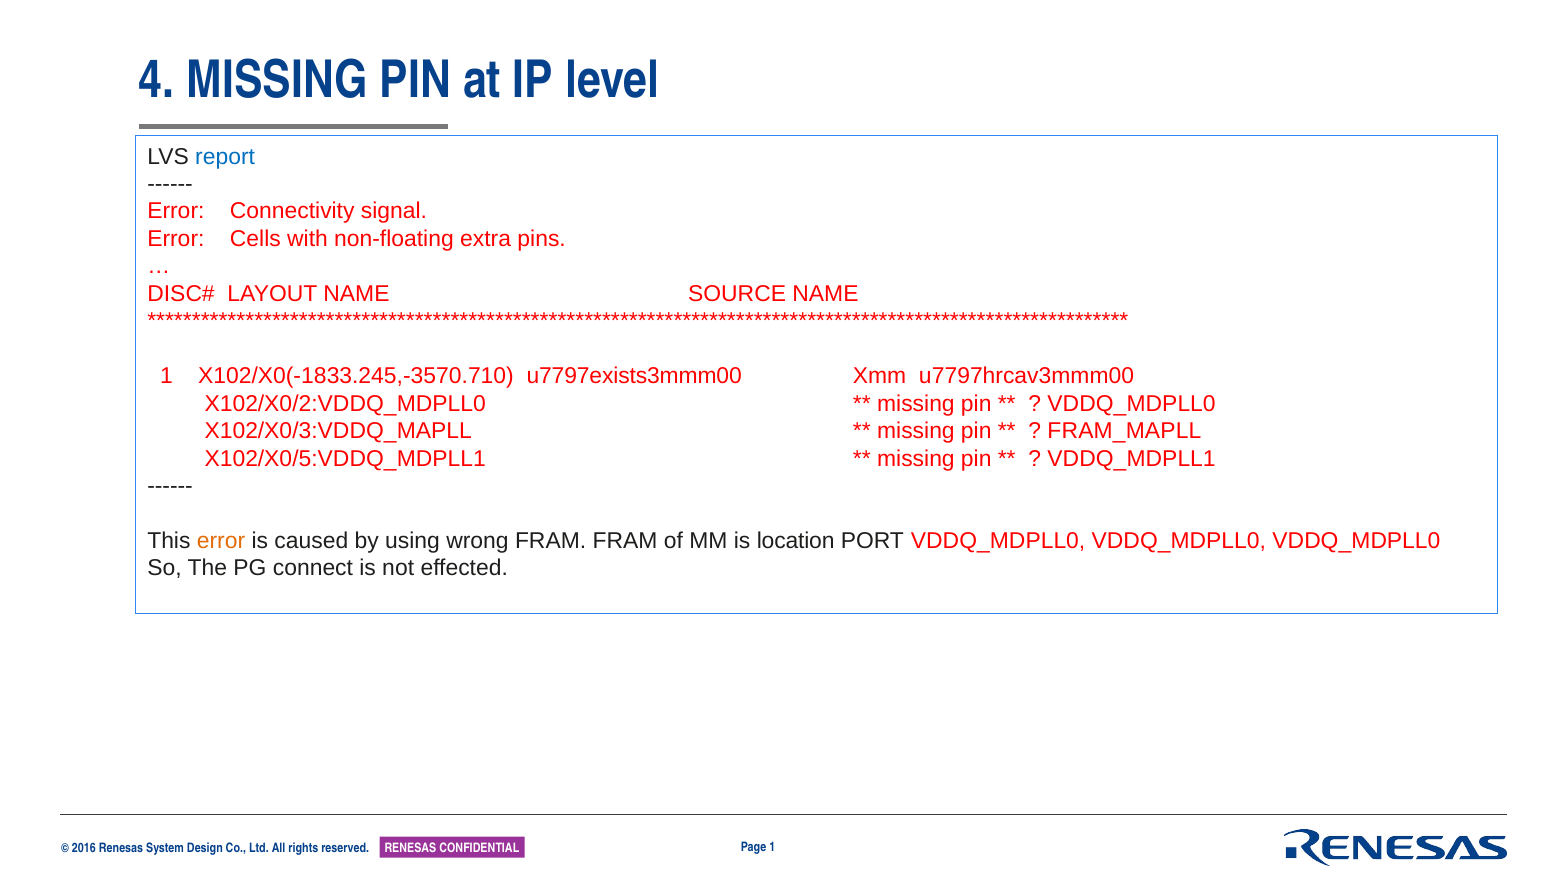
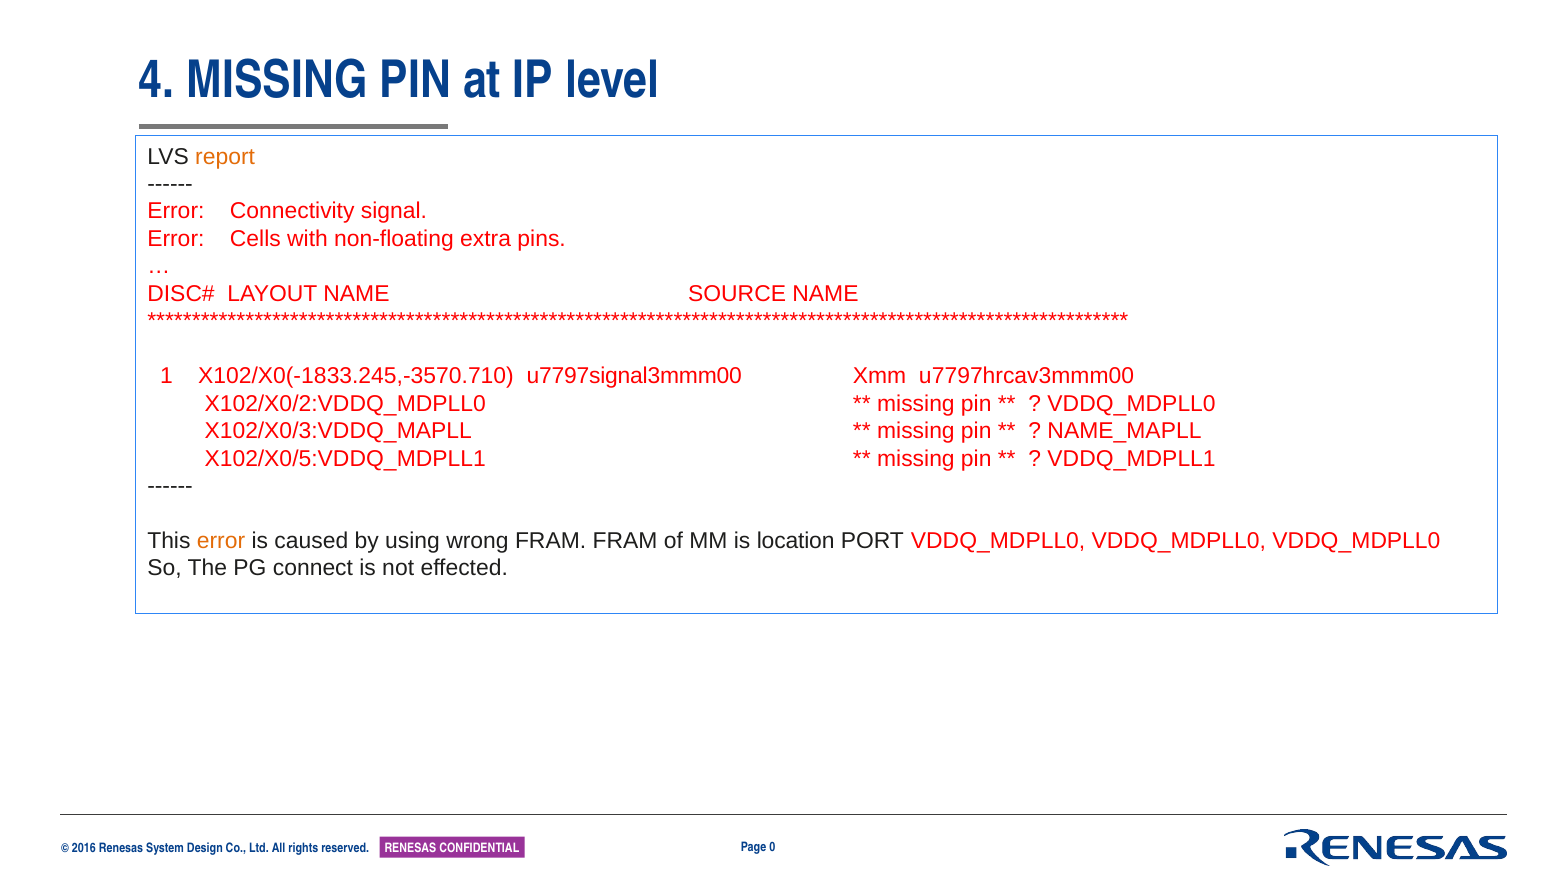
report colour: blue -> orange (225, 156)
u7797exists3mmm00: u7797exists3mmm00 -> u7797signal3mmm00 (634, 376)
FRAM_MAPLL: FRAM_MAPLL -> NAME_MAPLL (1124, 431)
Page 1: 1 -> 0 (772, 847)
